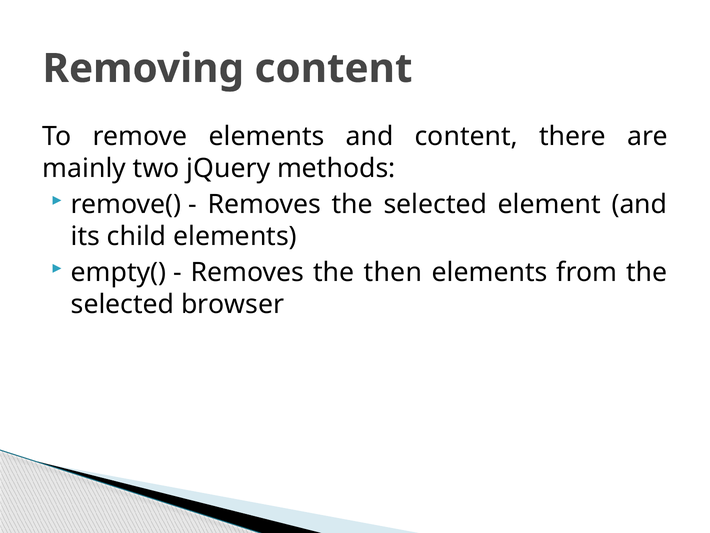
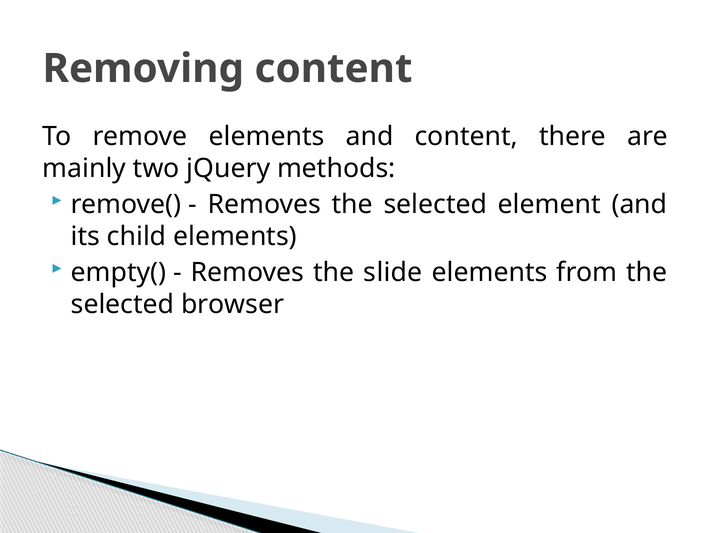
then: then -> slide (393, 272)
